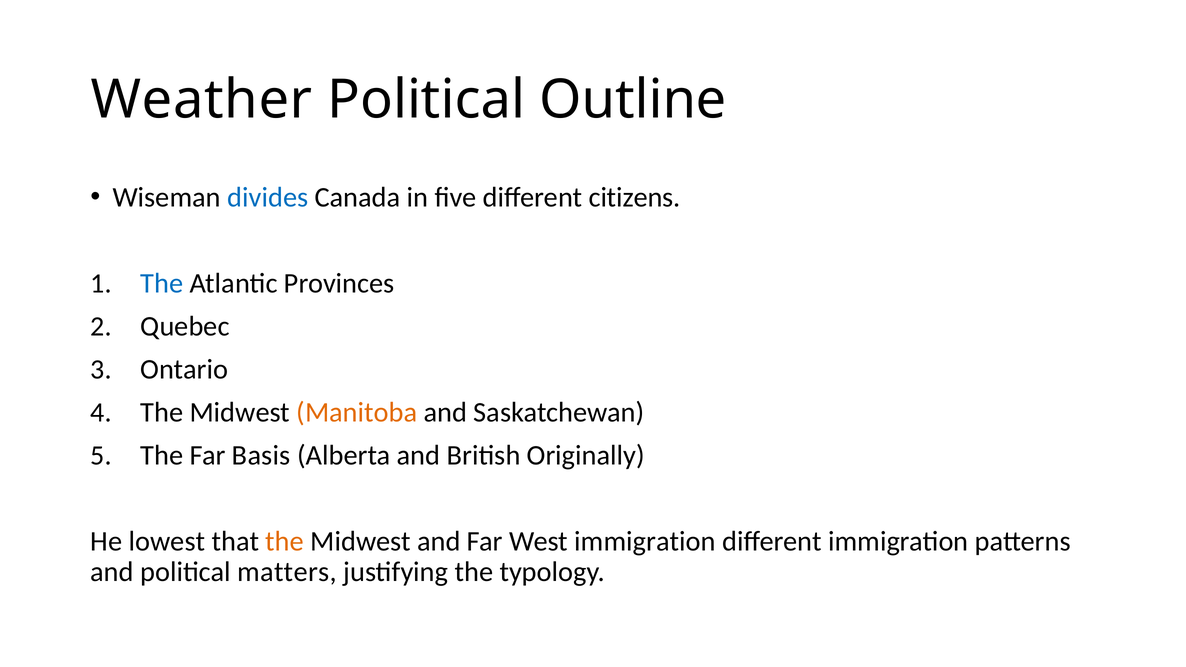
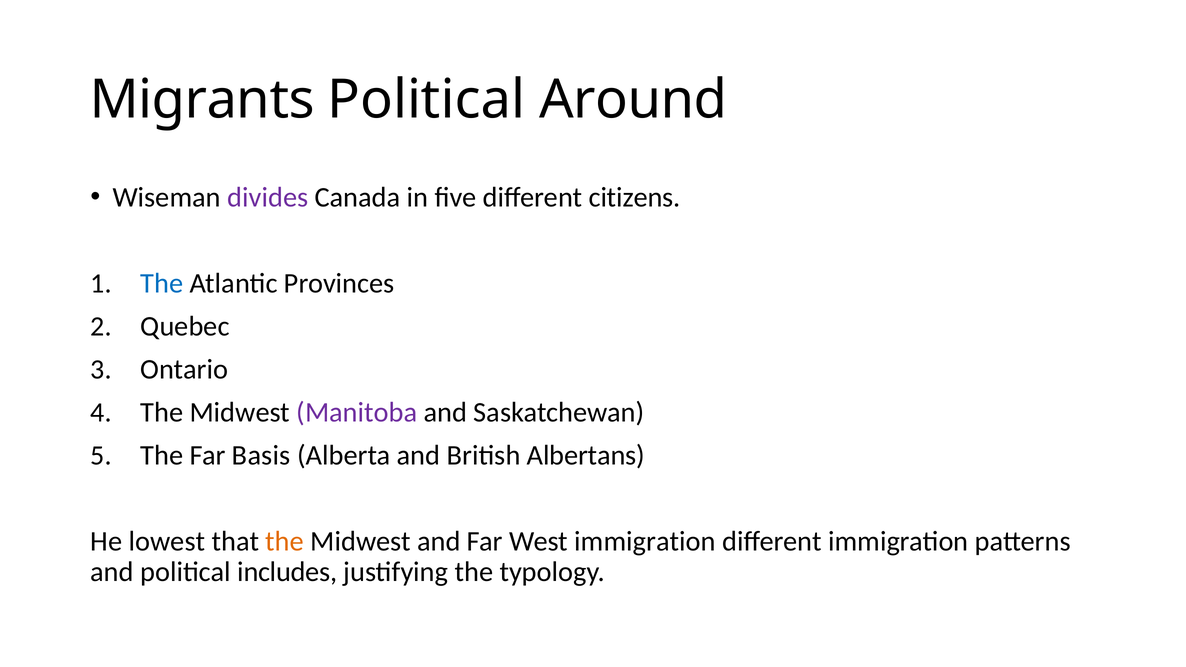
Weather: Weather -> Migrants (202, 100)
Outline: Outline -> Around (633, 100)
divides colour: blue -> purple (268, 197)
Manitoba colour: orange -> purple (357, 412)
Originally: Originally -> Albertans (586, 455)
matters: matters -> includes (287, 572)
